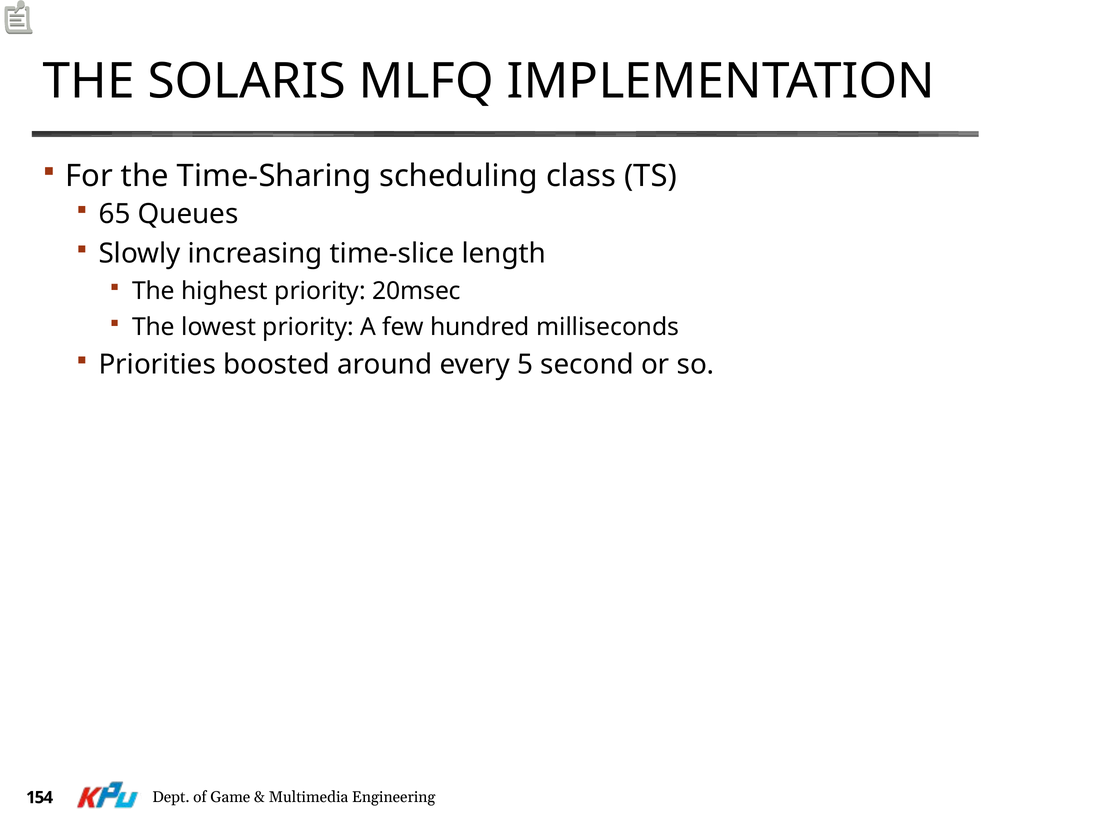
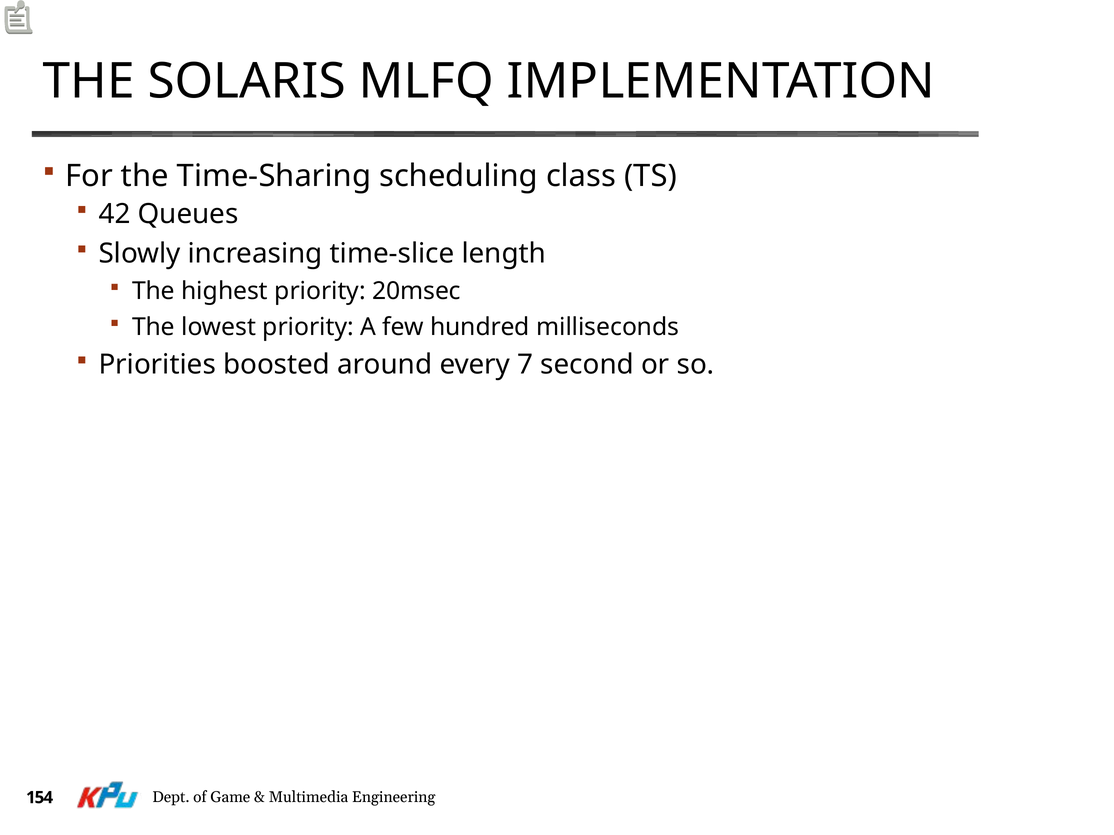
65: 65 -> 42 (115, 214)
5: 5 -> 7 (525, 365)
